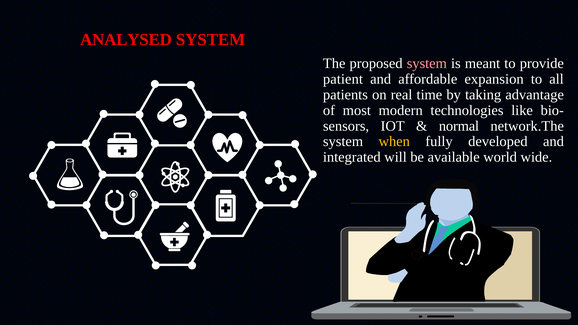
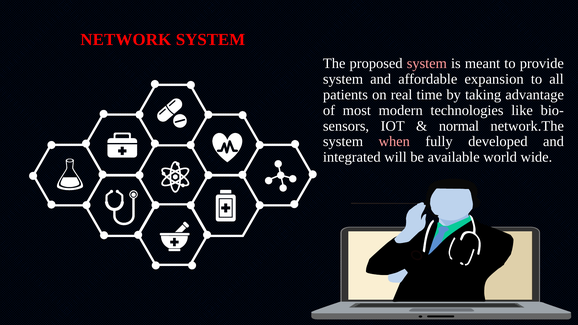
ANALYSED: ANALYSED -> NETWORK (126, 40)
patient: patient -> system (343, 79)
when colour: yellow -> pink (394, 142)
